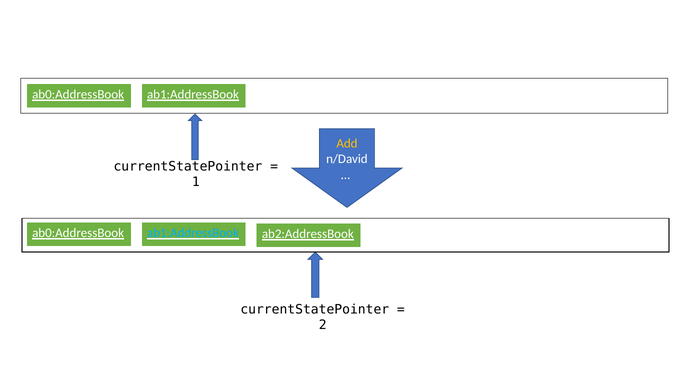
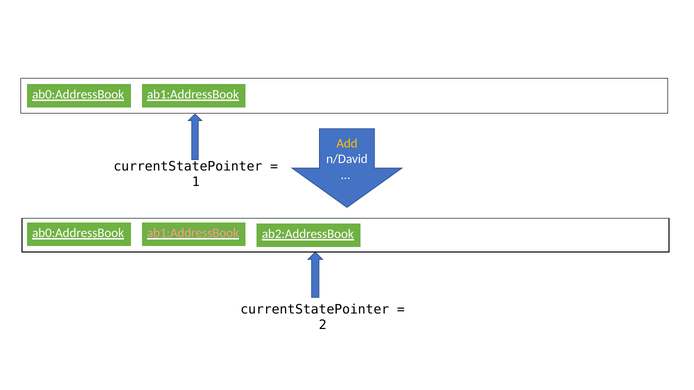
ab1:AddressBook colour: light blue -> pink (193, 233)
